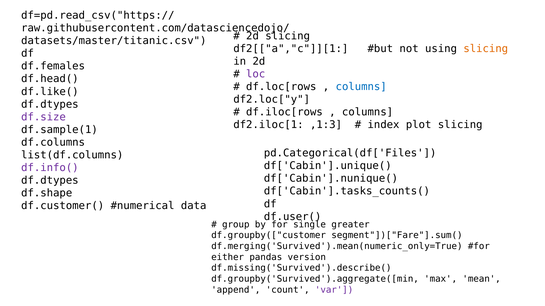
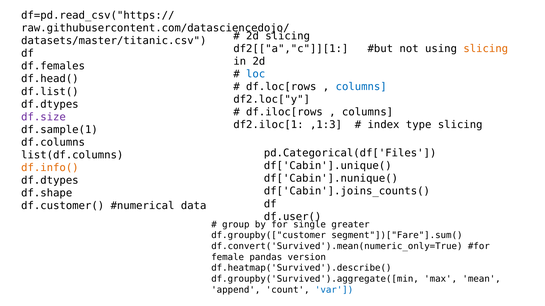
loc colour: purple -> blue (256, 74)
df.like(: df.like( -> df.list( (50, 92)
plot: plot -> type (419, 125)
df.info( colour: purple -> orange (50, 168)
df['Cabin'].tasks_counts(: df['Cabin'].tasks_counts( -> df['Cabin'].joins_counts( (347, 192)
df.merging('Survived').mean(numeric_only=True: df.merging('Survived').mean(numeric_only=True -> df.convert('Survived').mean(numeric_only=True (337, 247)
either: either -> female (228, 258)
df.missing('Survived').describe(: df.missing('Survived').describe( -> df.heatmap('Survived').describe( (301, 268)
var colour: purple -> blue (334, 290)
